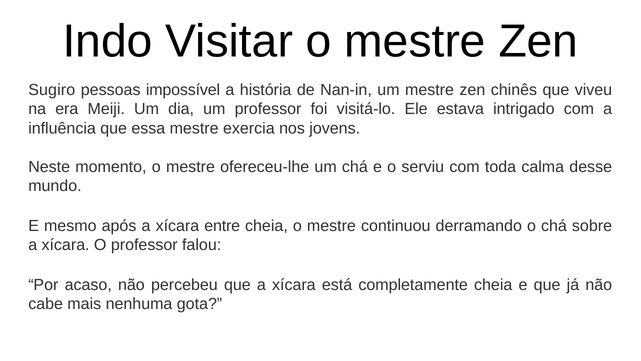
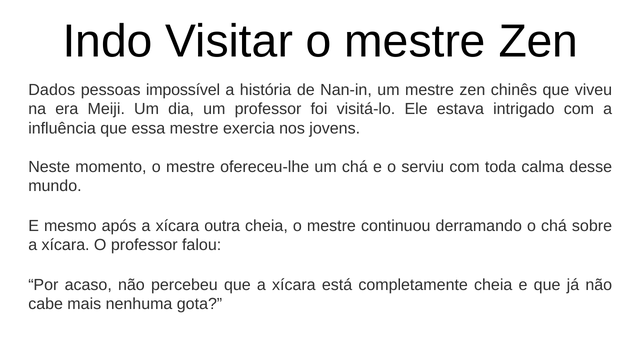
Sugiro: Sugiro -> Dados (52, 90)
entre: entre -> outra (222, 225)
